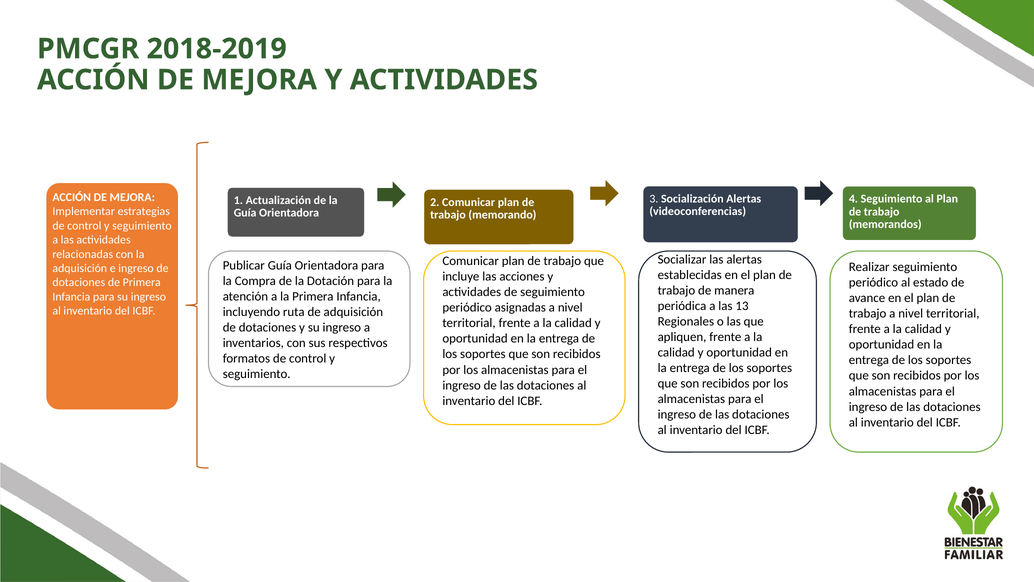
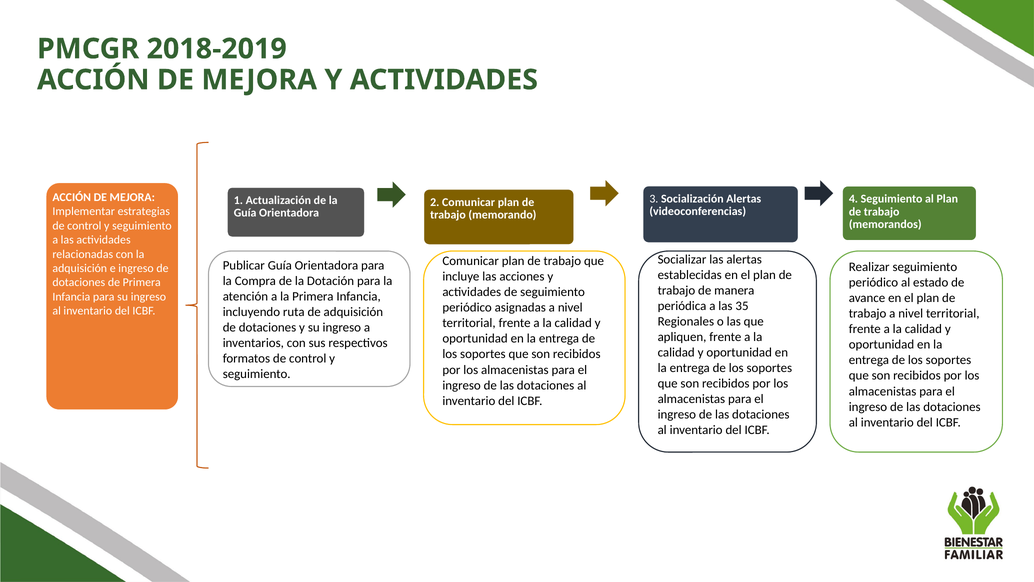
13: 13 -> 35 (742, 306)
